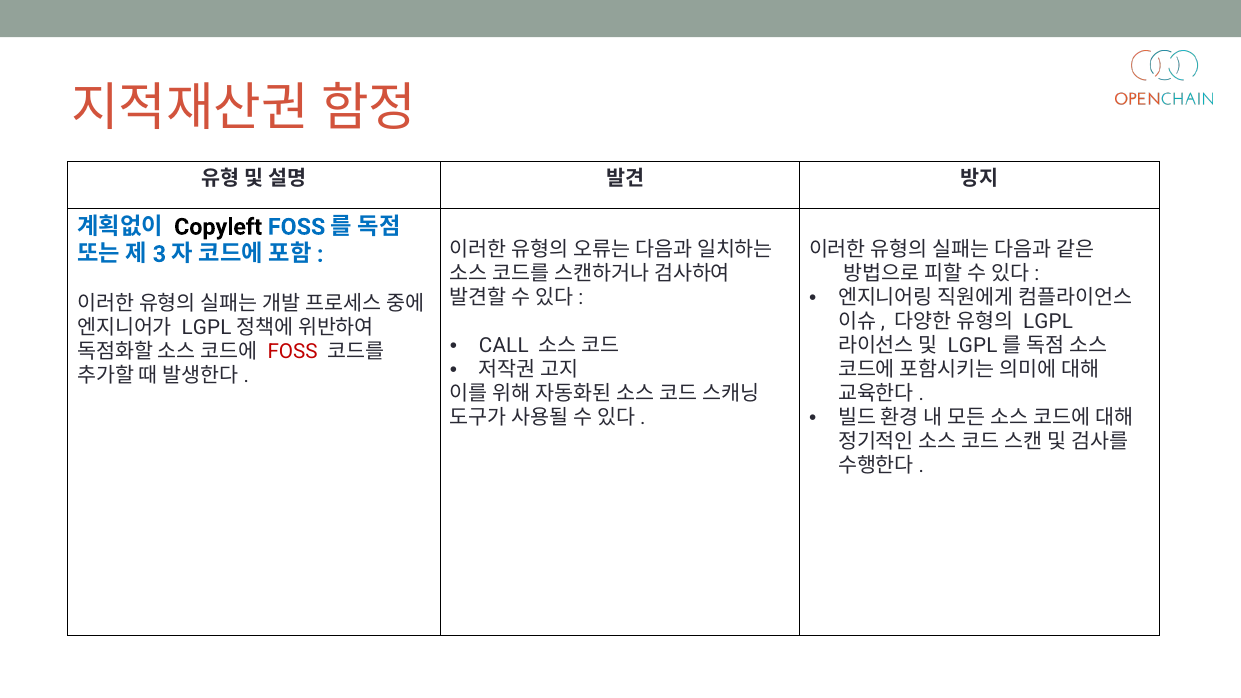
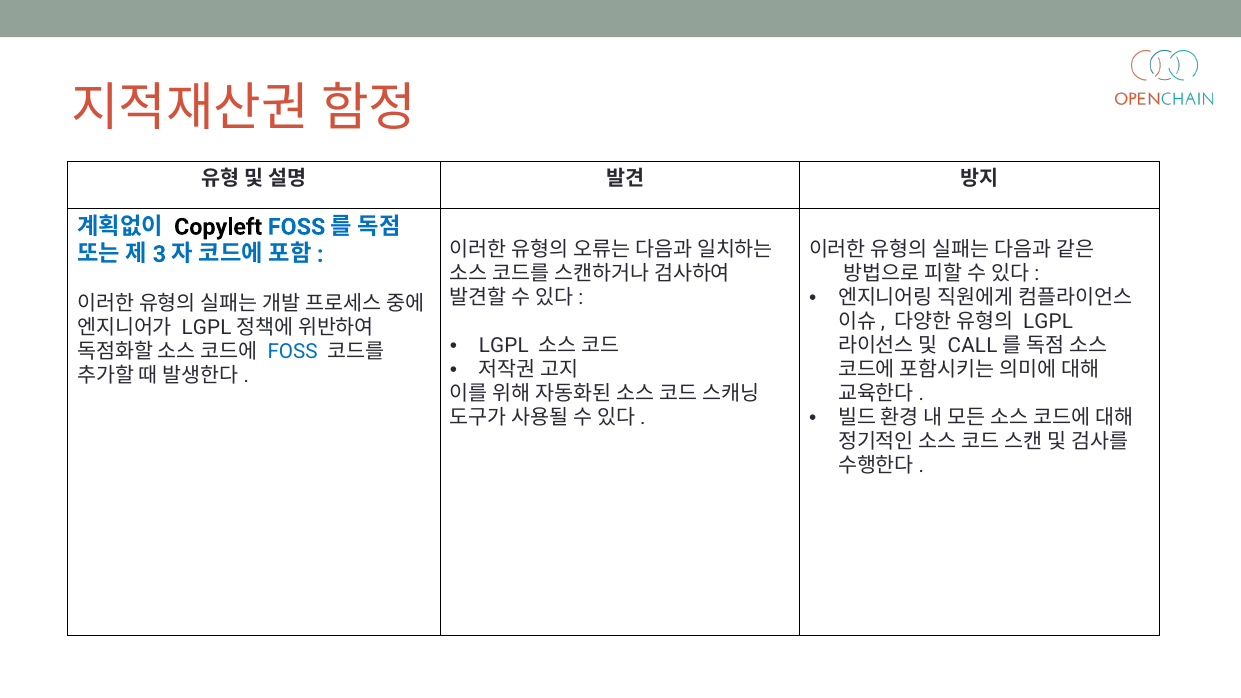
CALL: CALL -> LGPL (504, 346)
LGPL: LGPL -> CALL (973, 346)
FOSS colour: red -> blue (293, 352)
